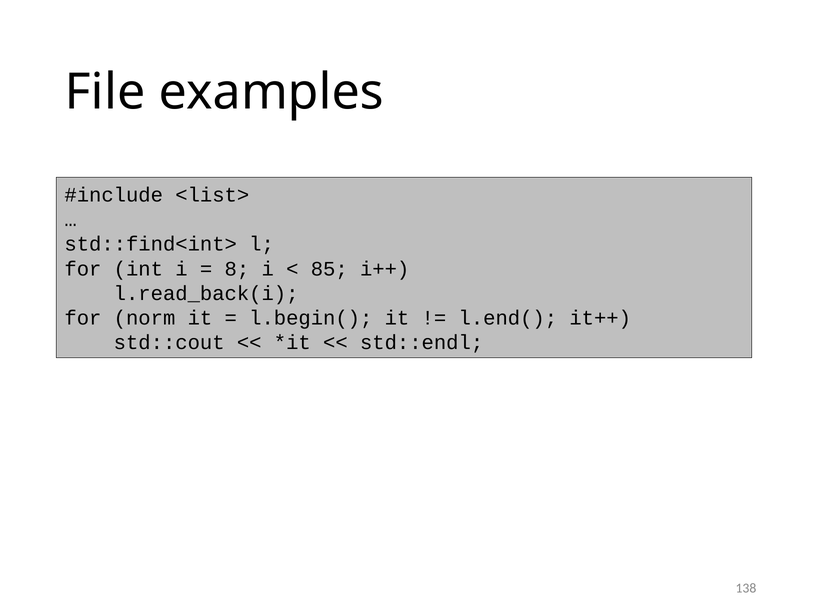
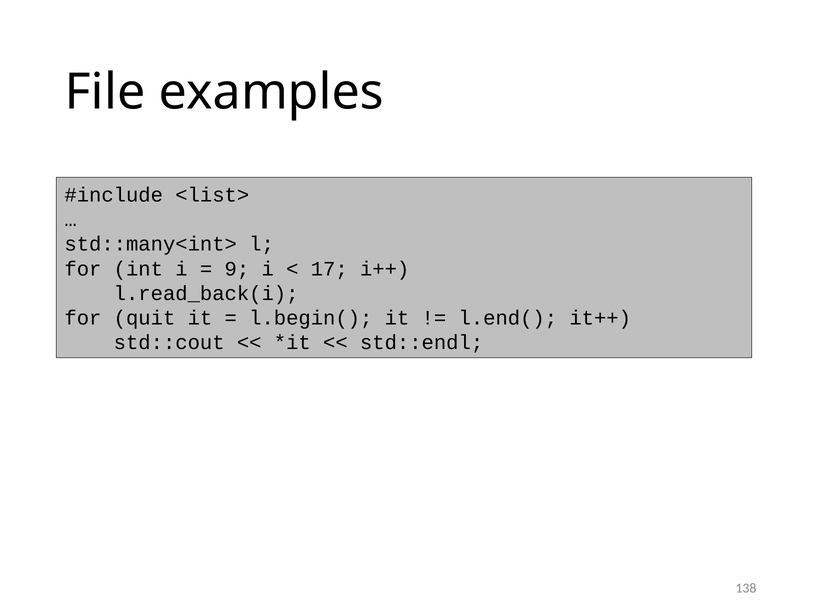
std::find<int>: std::find<int> -> std::many<int> (151, 244)
8: 8 -> 9 (237, 269)
85: 85 -> 17 (329, 269)
norm: norm -> quit (145, 318)
